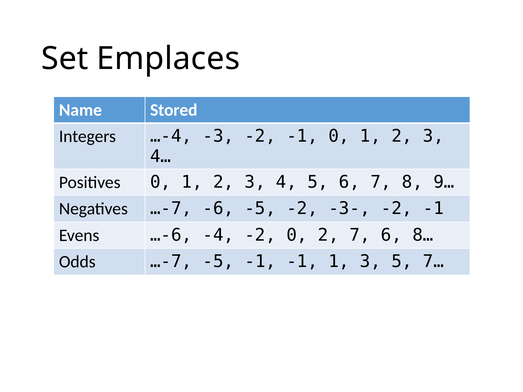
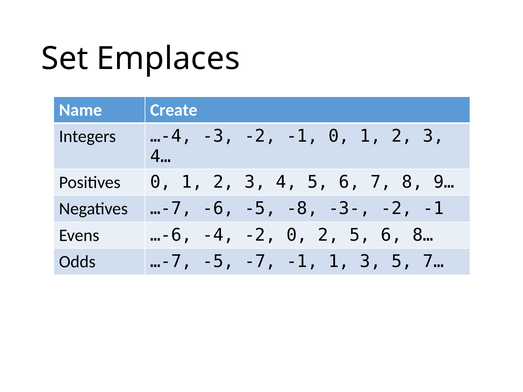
Stored: Stored -> Create (174, 110)
-5 -2: -2 -> -8 (302, 209)
2 7: 7 -> 5 (360, 235)
-5 -1: -1 -> -7 (260, 262)
